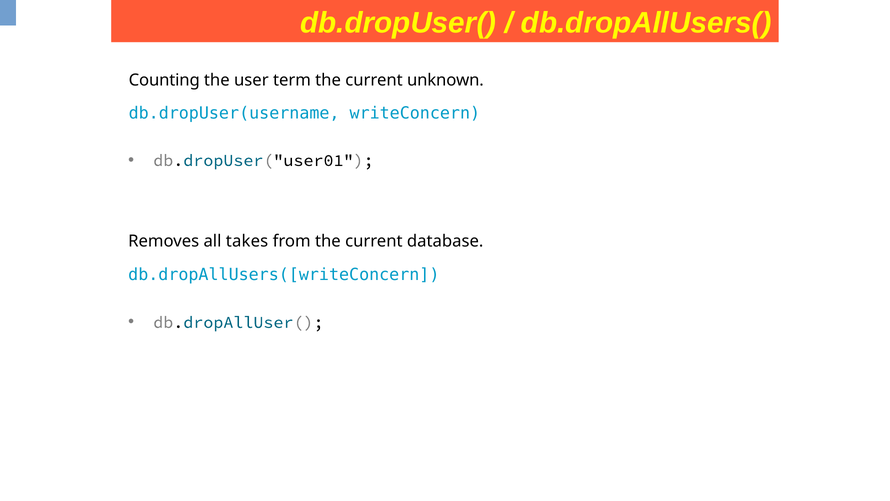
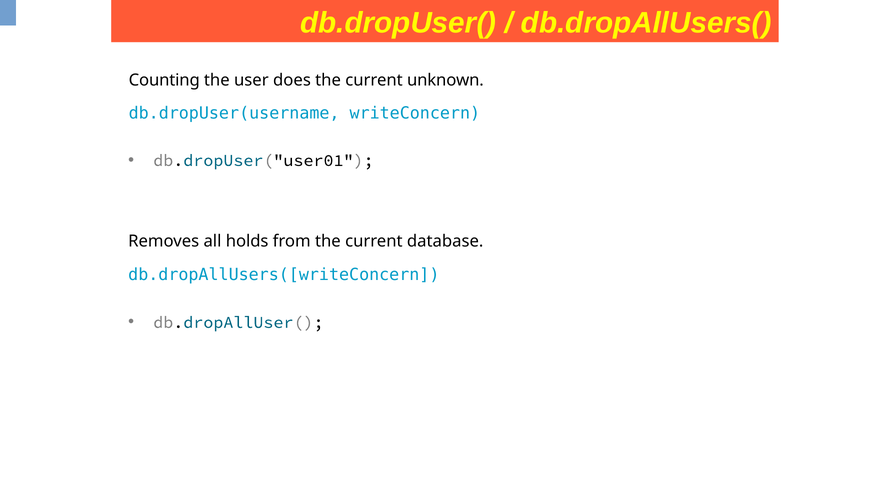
term: term -> does (292, 80)
takes: takes -> holds (247, 241)
